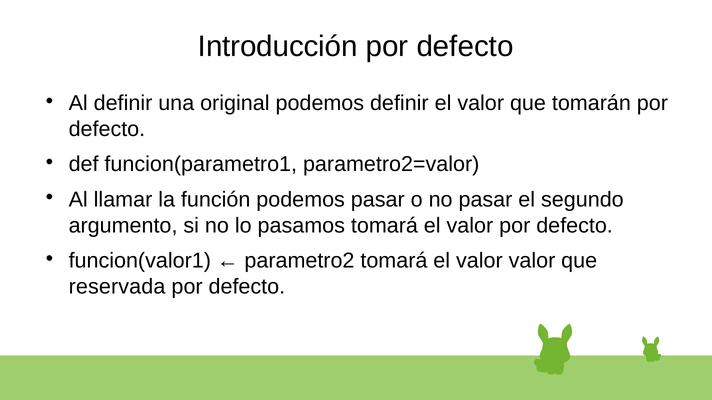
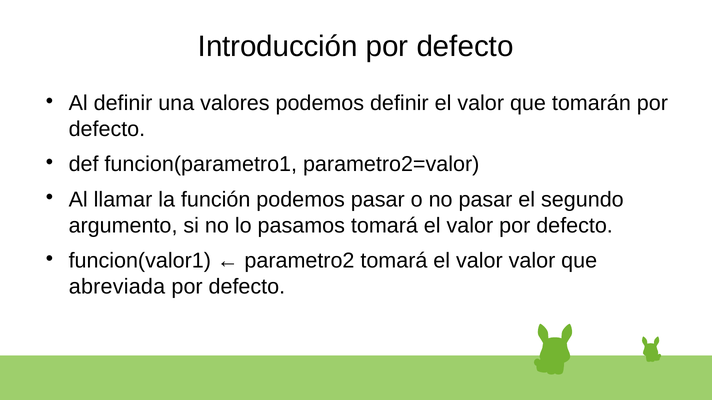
original: original -> valores (235, 103)
reservada: reservada -> abreviada (117, 287)
